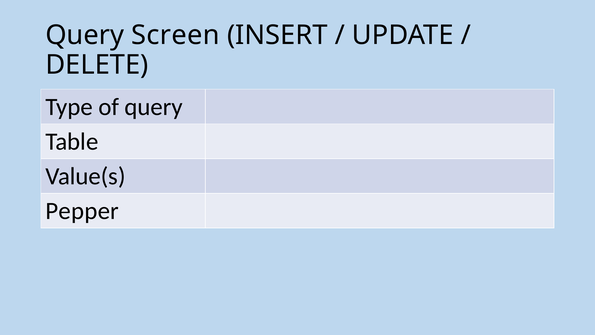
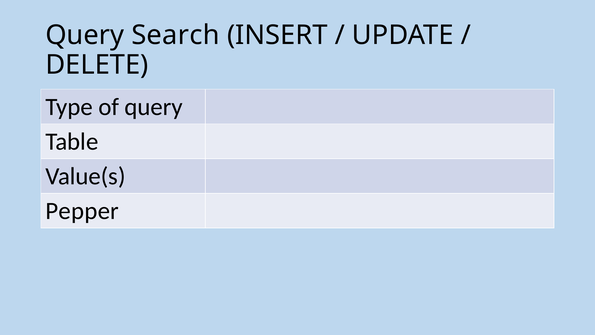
Screen: Screen -> Search (175, 35)
